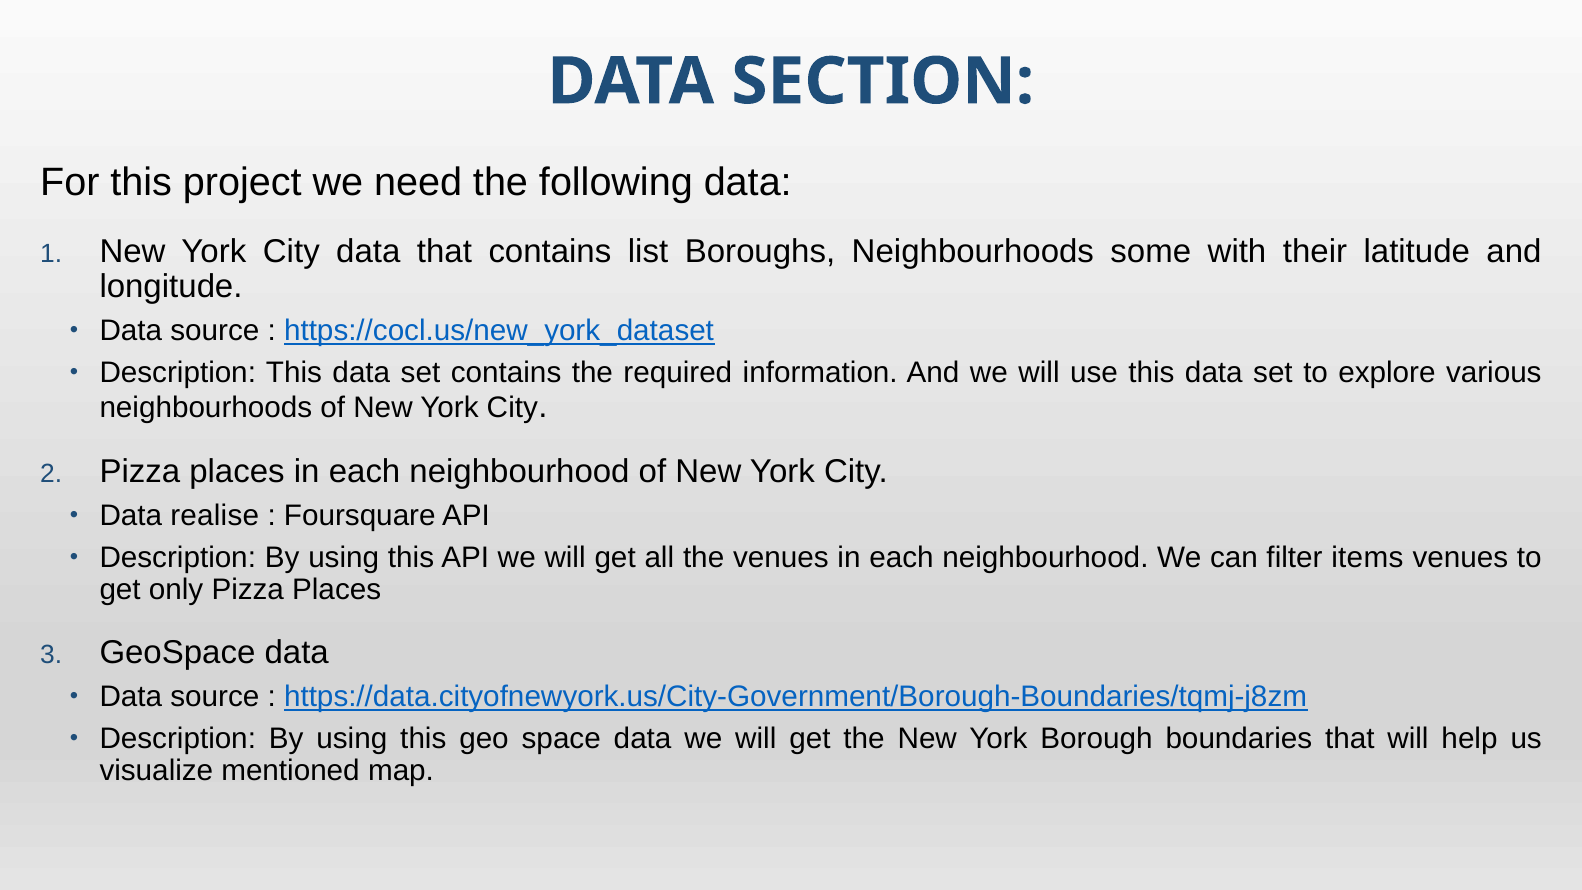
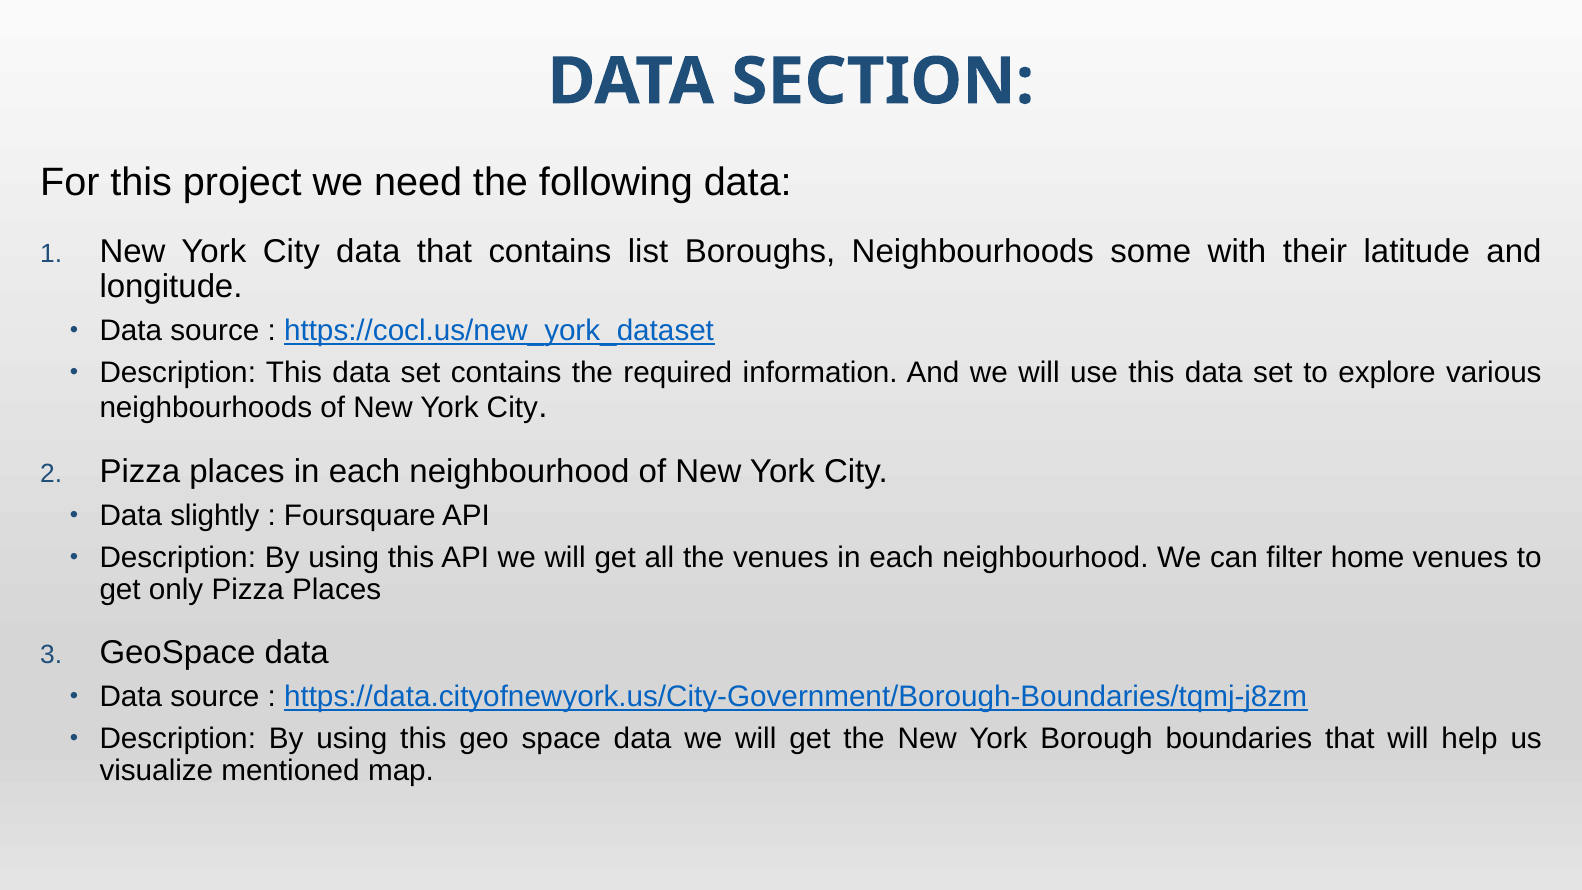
realise: realise -> slightly (215, 516)
items: items -> home (1368, 558)
